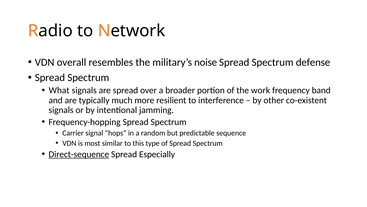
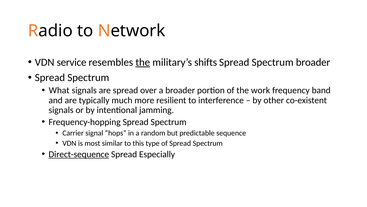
overall: overall -> service (72, 62)
the underline: none -> present (143, 62)
noise: noise -> shifts (206, 62)
Spectrum defense: defense -> broader (313, 62)
